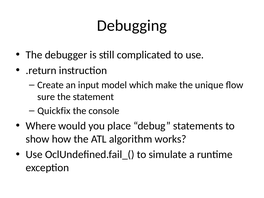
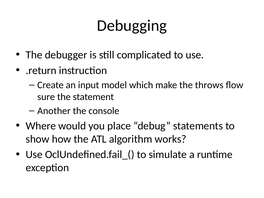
unique: unique -> throws (209, 85)
Quickfix: Quickfix -> Another (54, 111)
